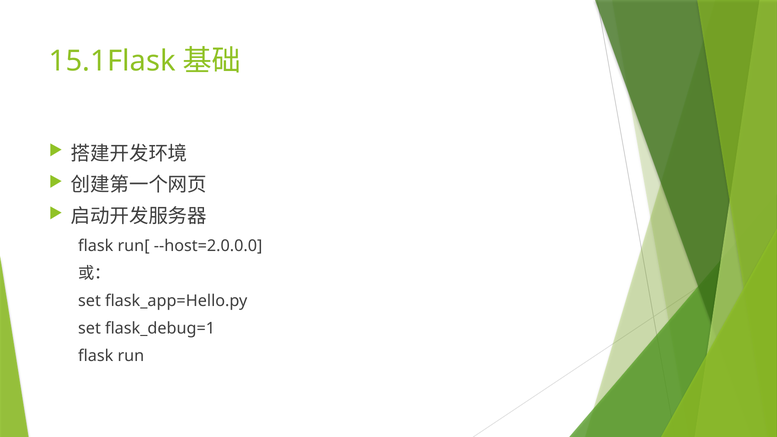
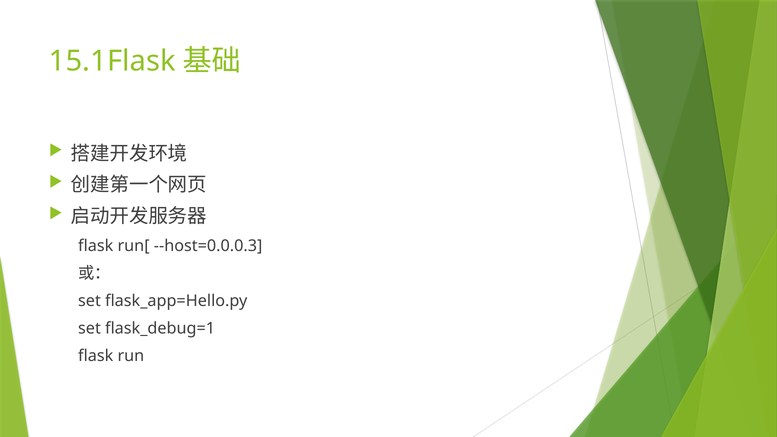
--host=2.0.0.0: --host=2.0.0.0 -> --host=0.0.0.3 (208, 246)
